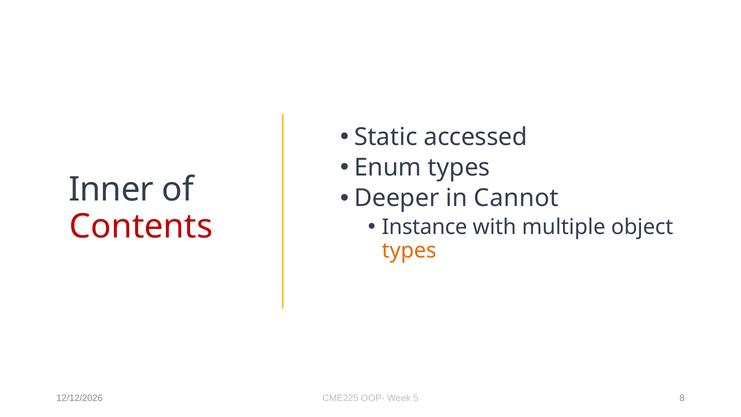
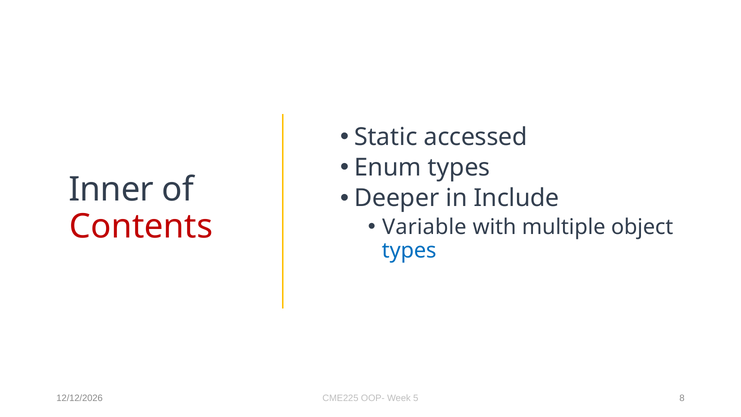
Cannot: Cannot -> Include (516, 198)
Instance: Instance -> Variable (424, 227)
types colour: orange -> blue (409, 250)
